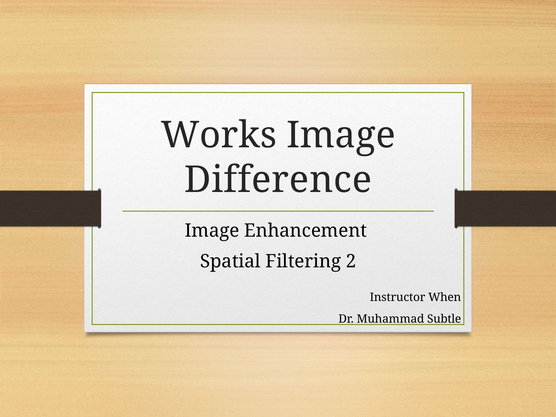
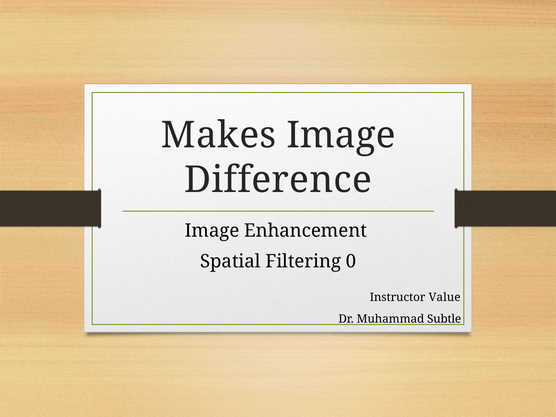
Works: Works -> Makes (219, 135)
2: 2 -> 0 (351, 261)
When: When -> Value (445, 297)
